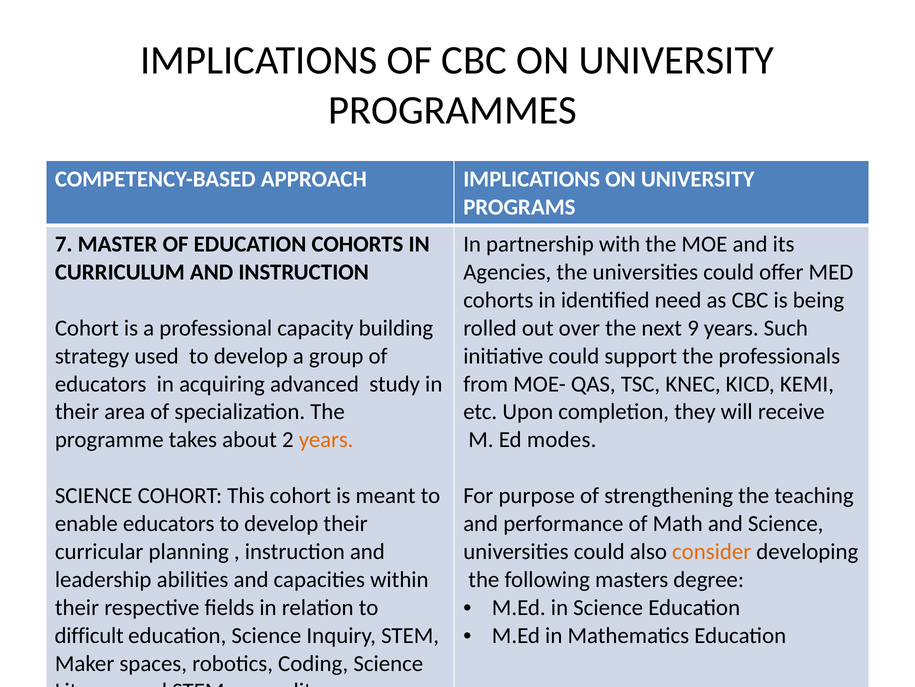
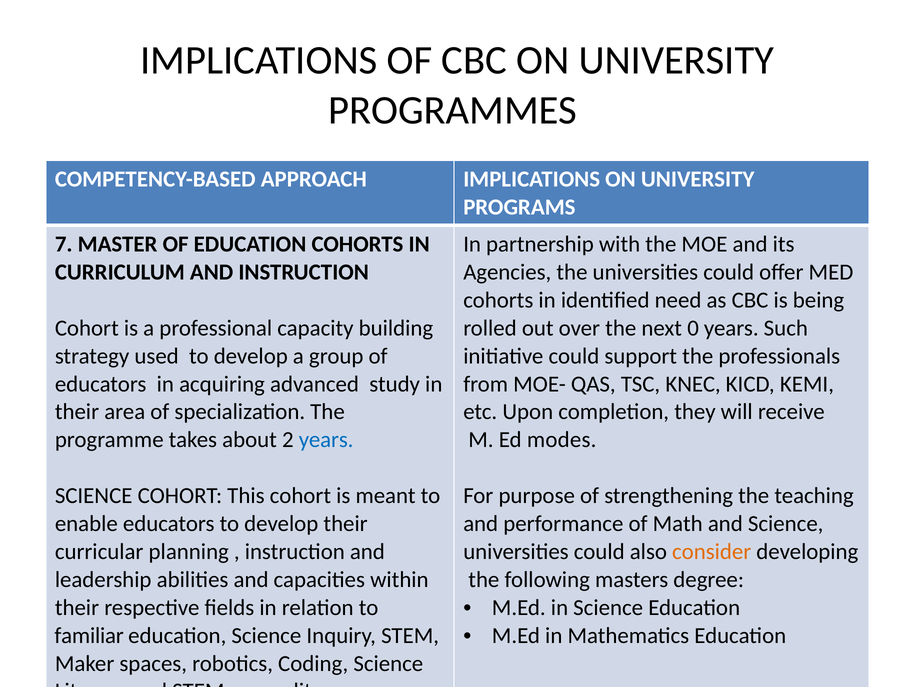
9: 9 -> 0 (693, 328)
years colour: orange -> blue (326, 439)
difficult: difficult -> familiar (89, 635)
